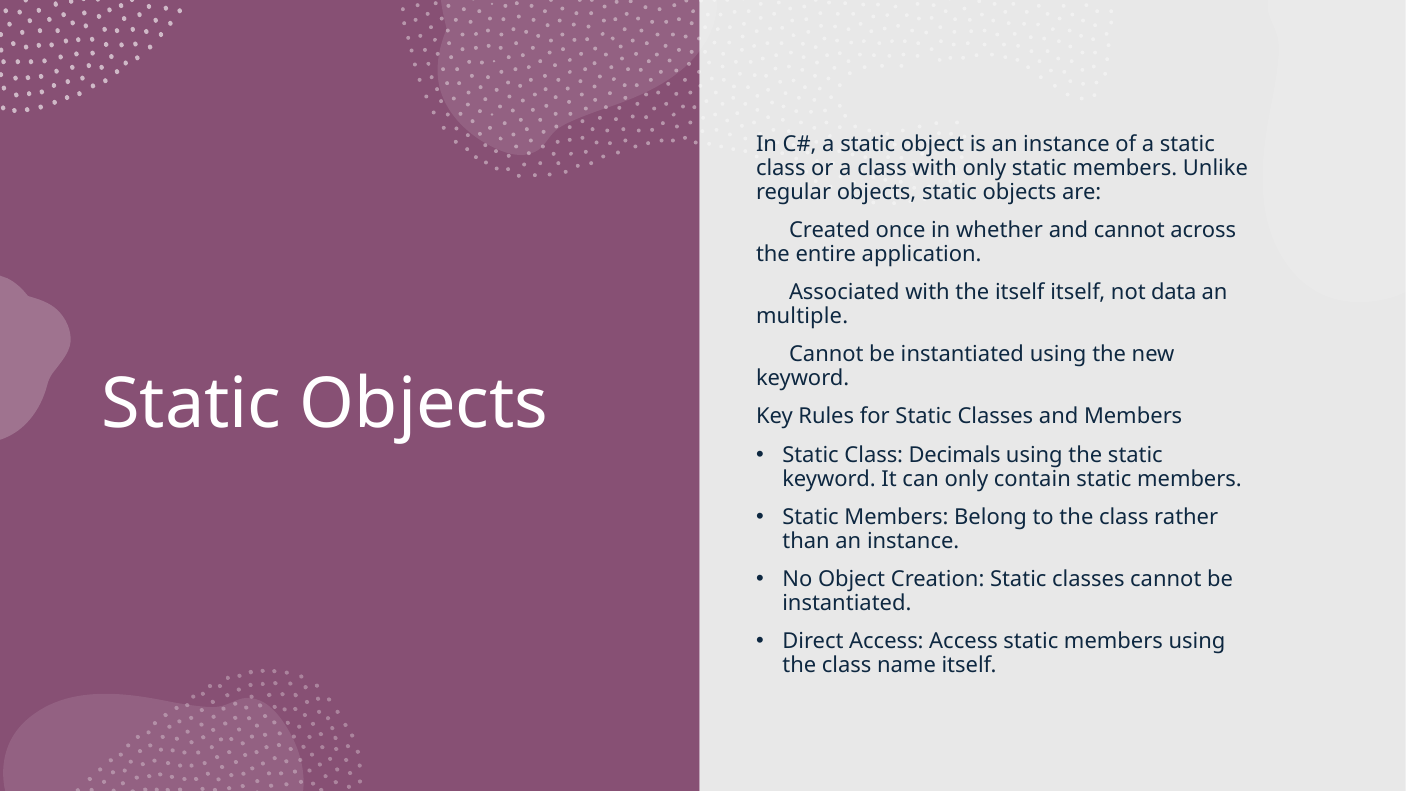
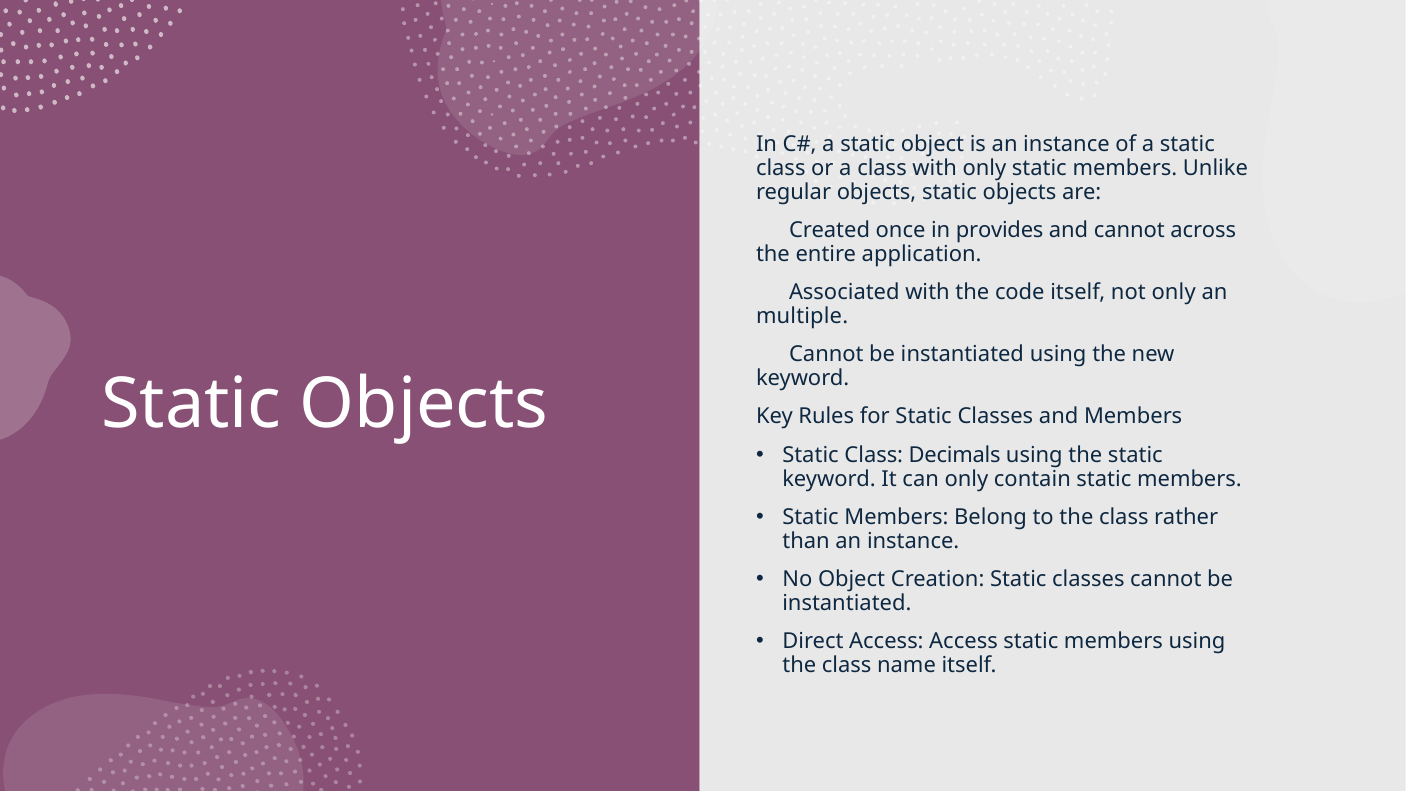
whether: whether -> provides (1000, 230)
the itself: itself -> code (1020, 292)
not data: data -> only (1174, 292)
